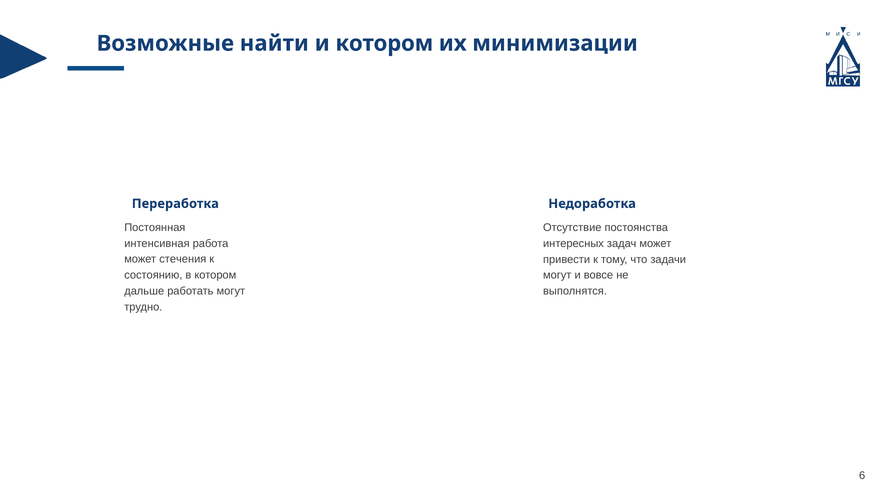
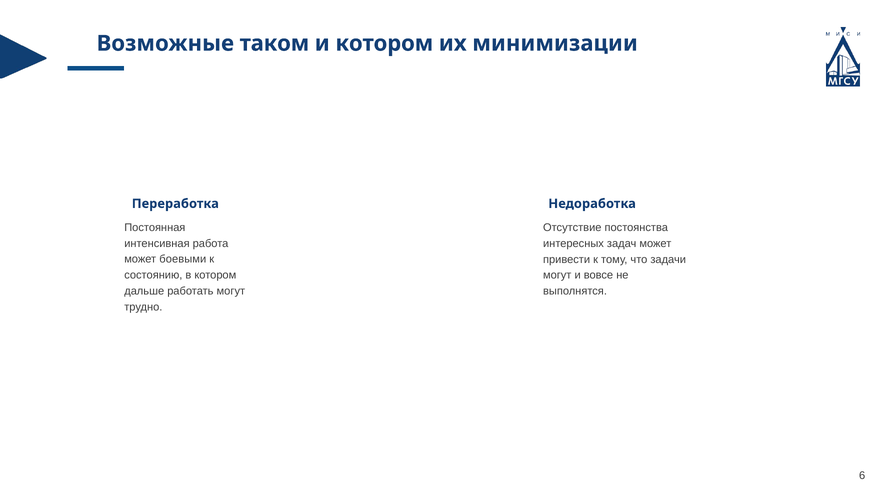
найти: найти -> таком (274, 43)
стечения: стечения -> боевыми (183, 259)
